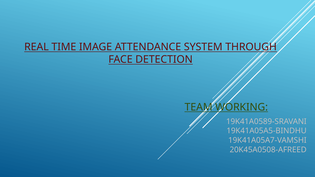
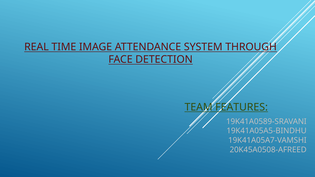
WORKING: WORKING -> FEATURES (242, 107)
